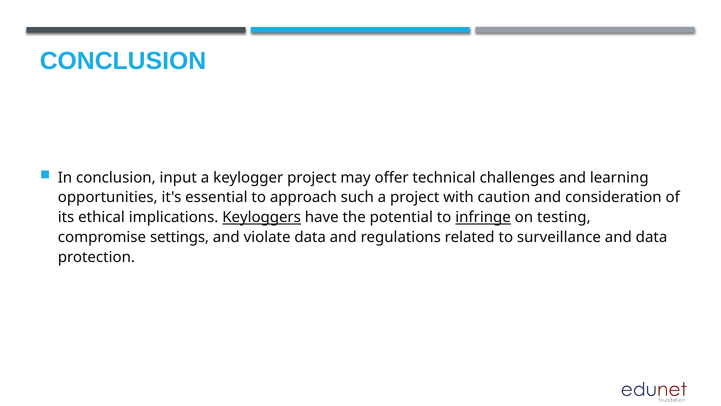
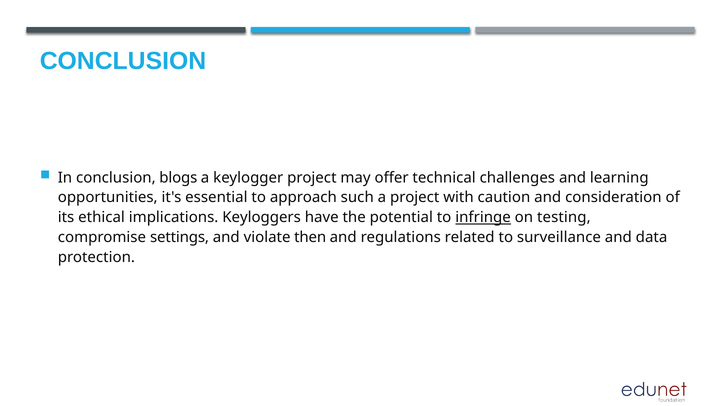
input: input -> blogs (178, 177)
Keyloggers underline: present -> none (262, 217)
violate data: data -> then (310, 237)
